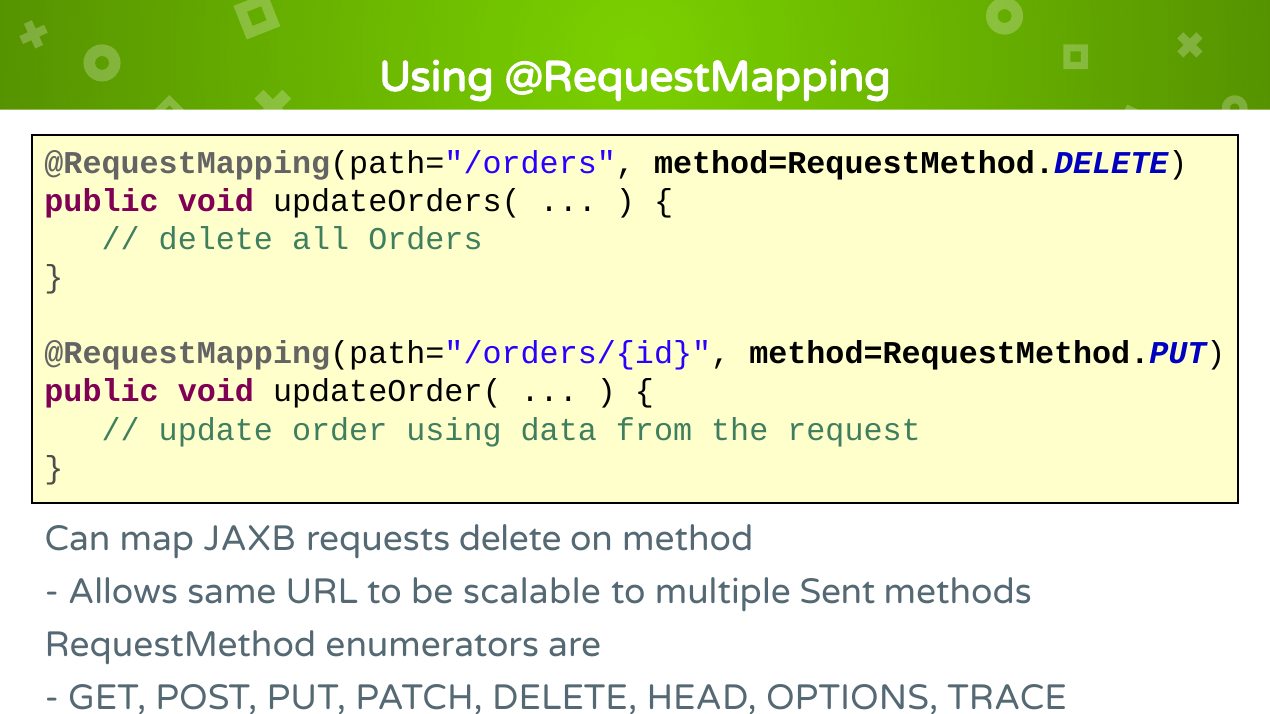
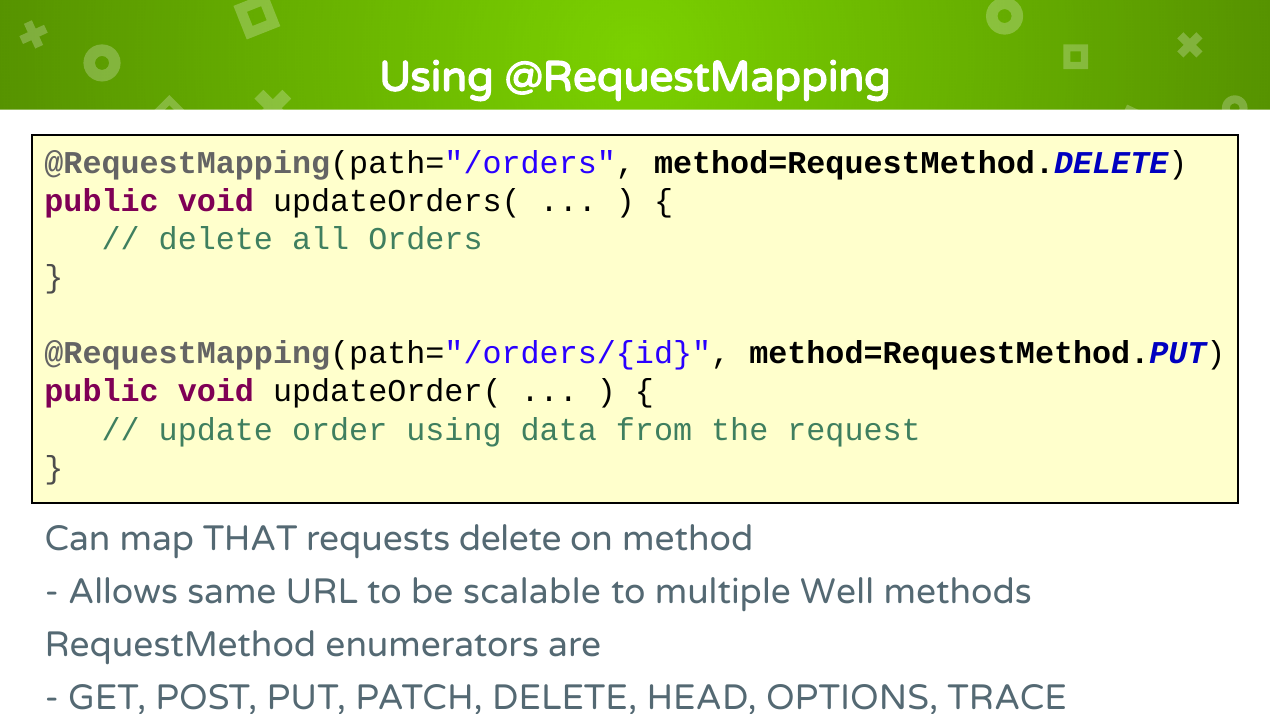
JAXB: JAXB -> THAT (250, 539)
Sent: Sent -> Well (837, 592)
